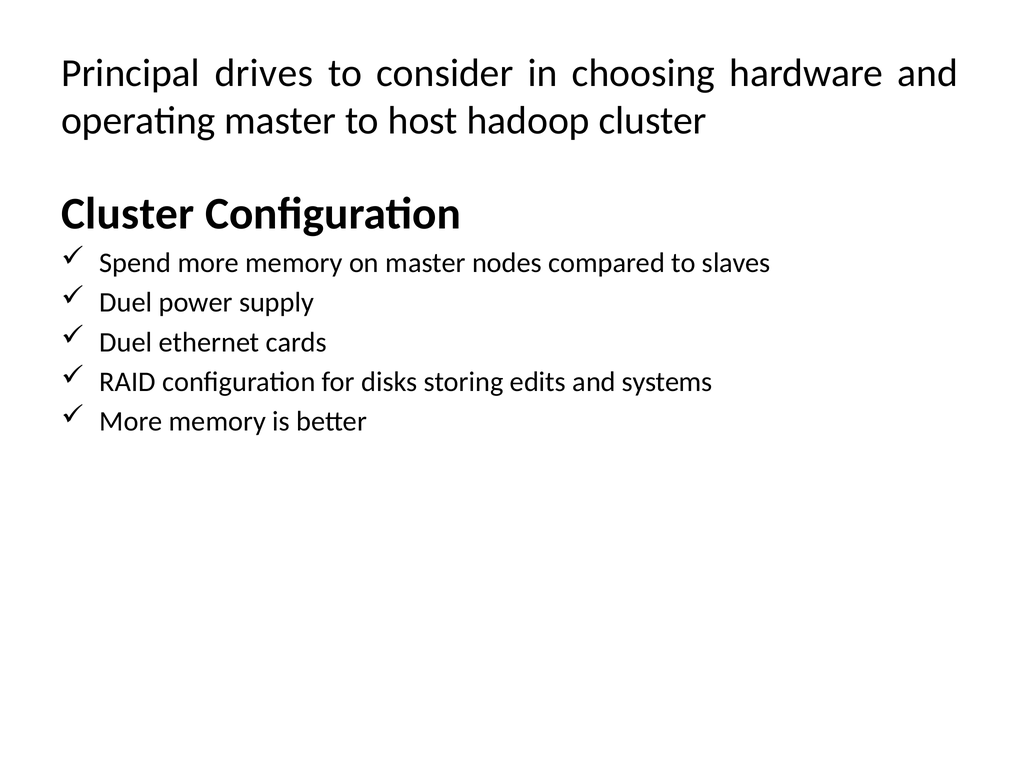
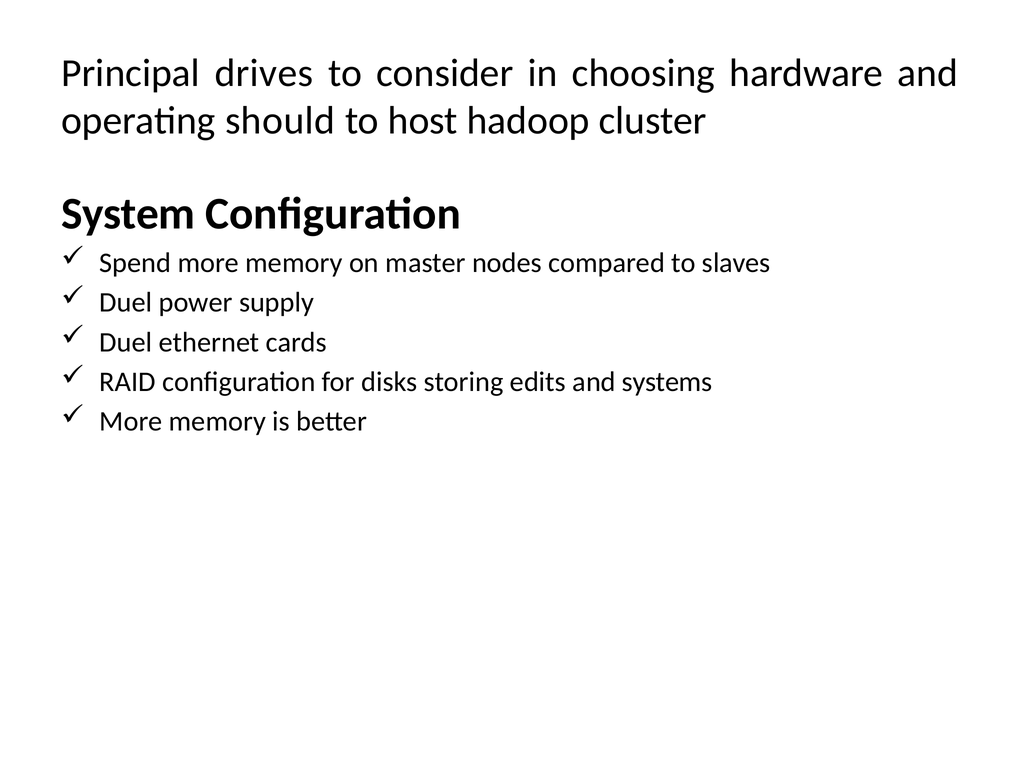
operating master: master -> should (280, 121)
Cluster: Cluster -> System (128, 214)
